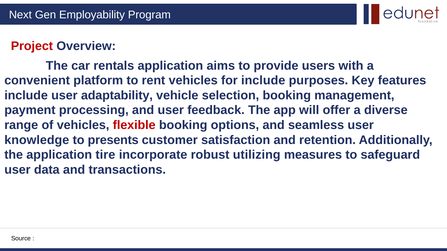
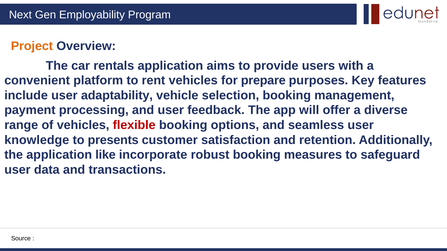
Project colour: red -> orange (32, 46)
for include: include -> prepare (263, 81)
tire: tire -> like (106, 155)
robust utilizing: utilizing -> booking (257, 155)
